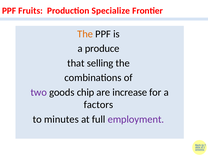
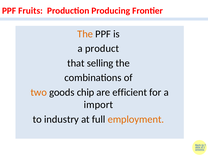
Specialize: Specialize -> Producing (111, 11)
produce: produce -> product (102, 49)
two colour: purple -> orange (39, 92)
increase: increase -> efficient (130, 92)
factors: factors -> import (98, 105)
minutes: minutes -> industry (61, 119)
employment colour: purple -> orange (136, 119)
